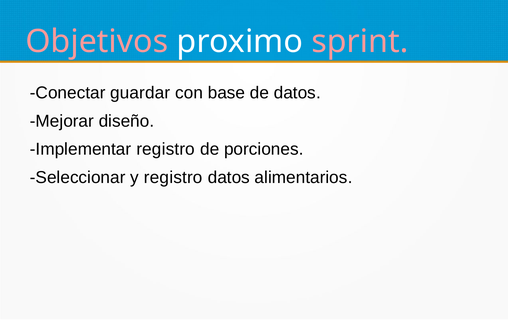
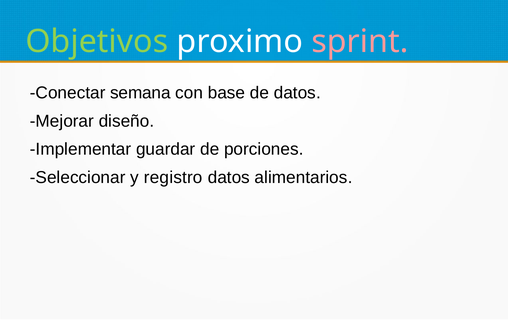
Objetivos colour: pink -> light green (97, 41)
guardar: guardar -> semana (140, 93)
Implementar registro: registro -> guardar (166, 149)
